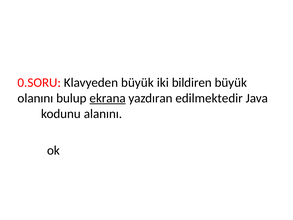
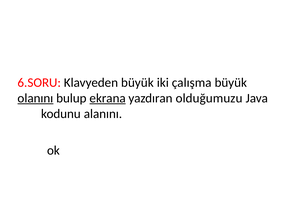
0.SORU: 0.SORU -> 6.SORU (39, 82)
bildiren: bildiren -> çalışma (192, 82)
olanını underline: none -> present (35, 98)
edilmektedir: edilmektedir -> olduğumuzu (209, 98)
